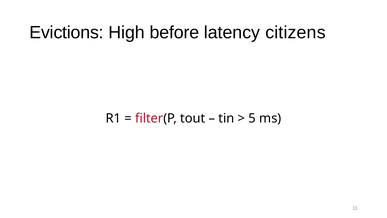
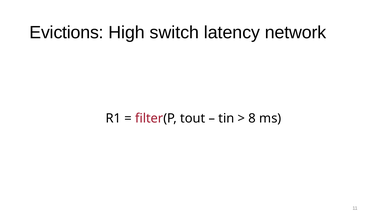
before: before -> switch (174, 33)
citizens: citizens -> network (296, 33)
5: 5 -> 8 (252, 118)
